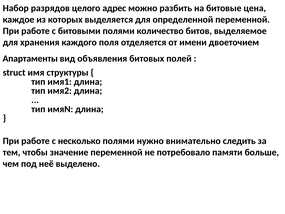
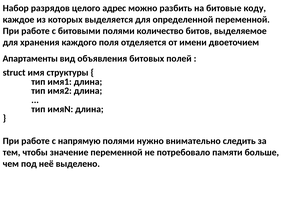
цена: цена -> коду (255, 8)
несколько: несколько -> напрямую (79, 141)
